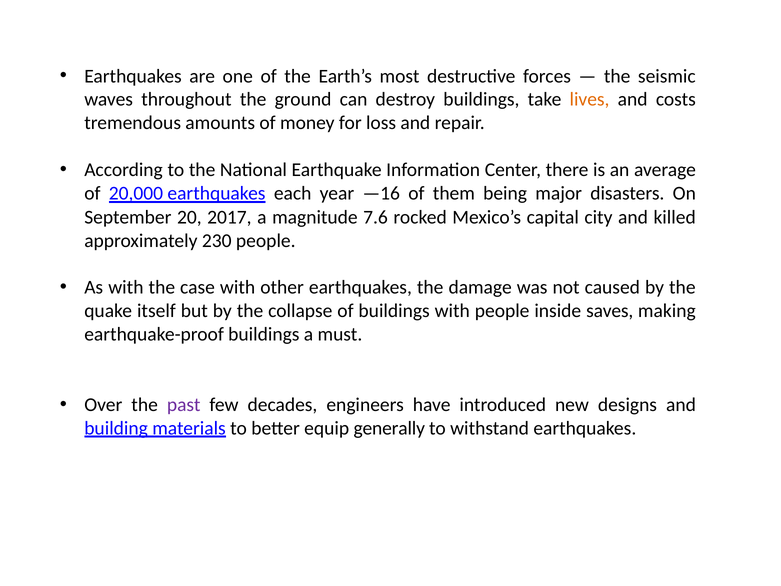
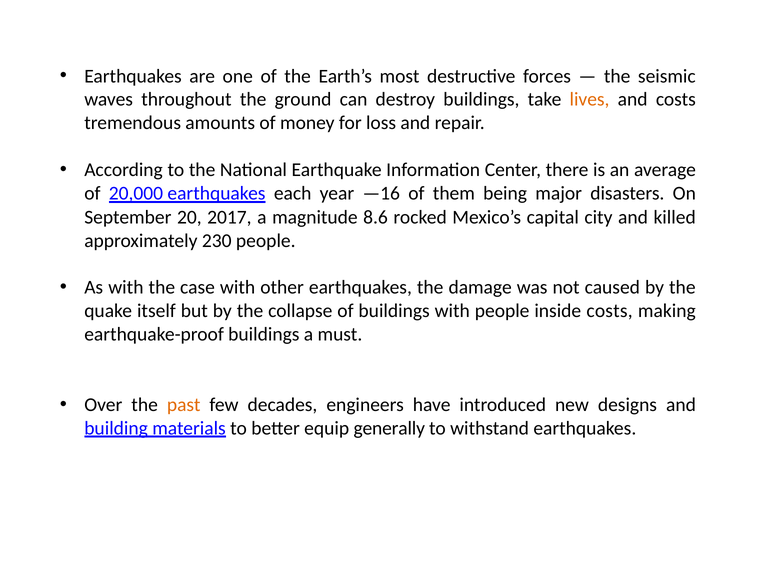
7.6: 7.6 -> 8.6 (376, 217)
inside saves: saves -> costs (610, 311)
past colour: purple -> orange (184, 404)
